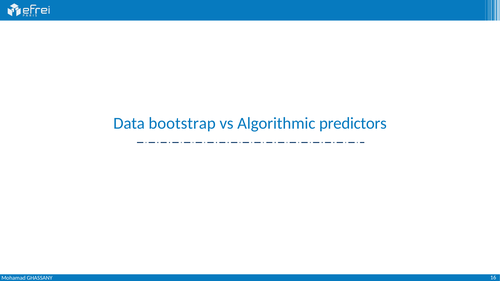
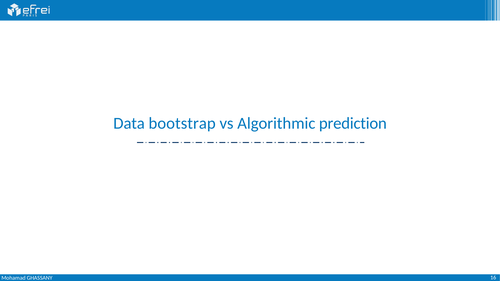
predictors: predictors -> prediction (353, 124)
